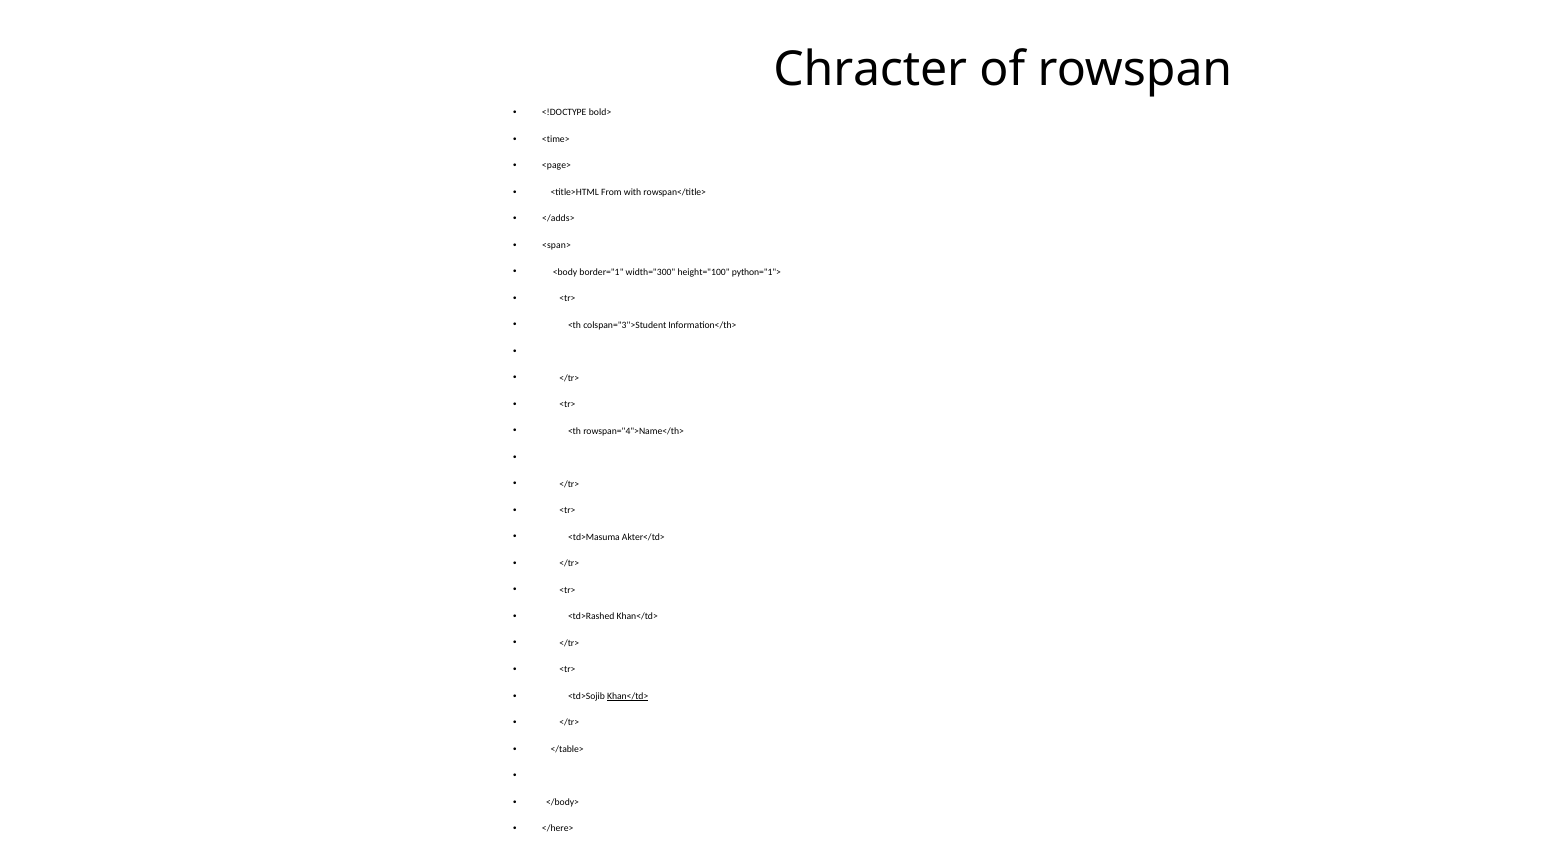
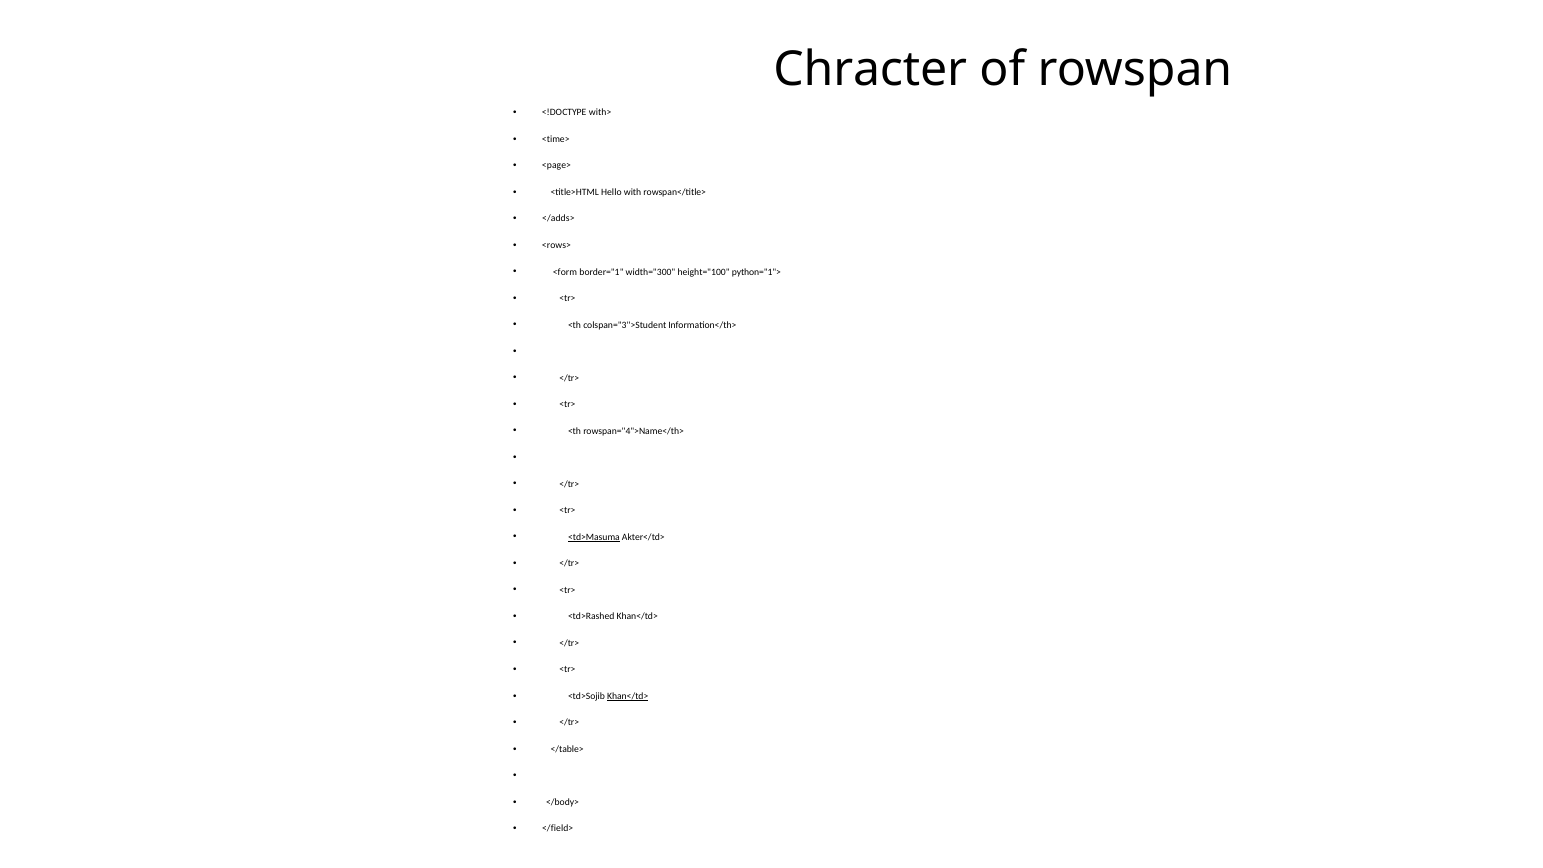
bold>: bold> -> with> (600, 113)
From: From -> Hello (611, 192)
<span>: <span> -> <rows> (557, 245)
<body: <body -> <form (565, 272)
<td>Masuma underline: none -> present (594, 537)
</here>: </here> -> </field> (558, 829)
